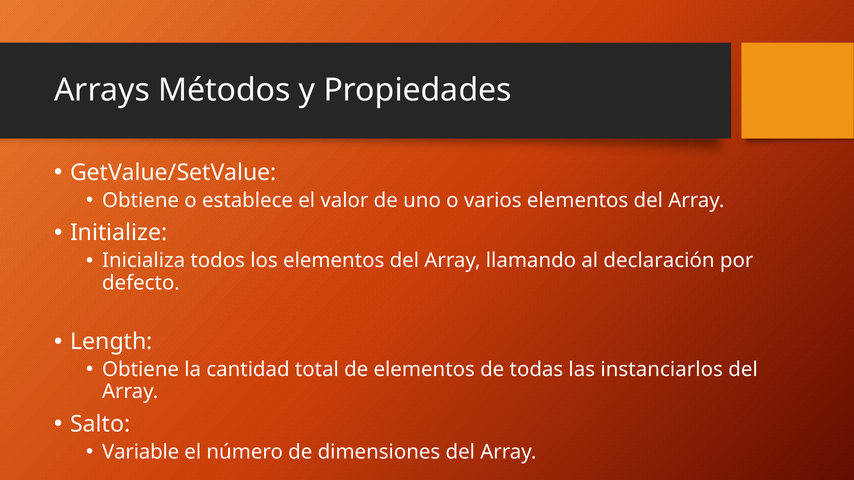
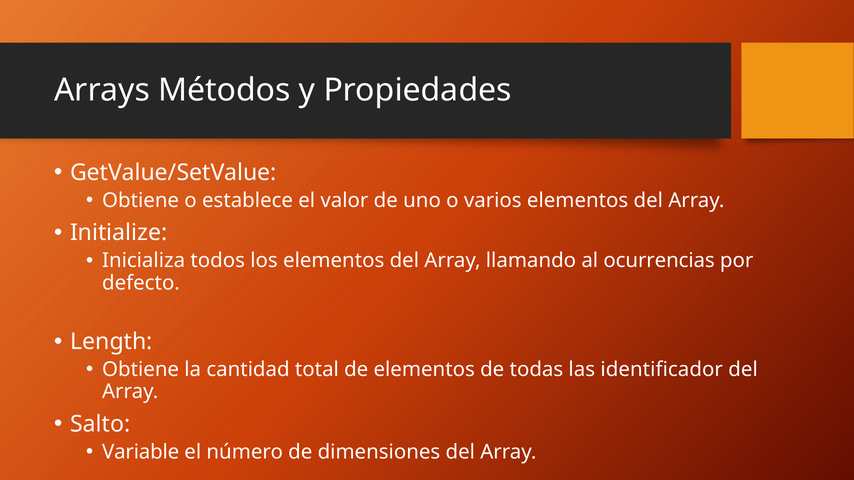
declaración: declaración -> ocurrencias (659, 261)
instanciarlos: instanciarlos -> identificador (662, 370)
